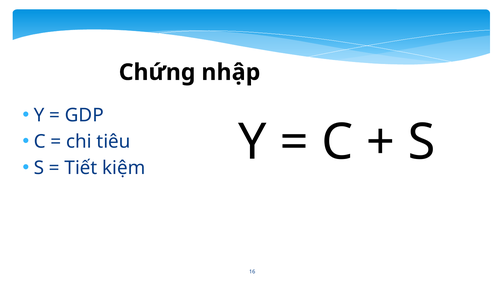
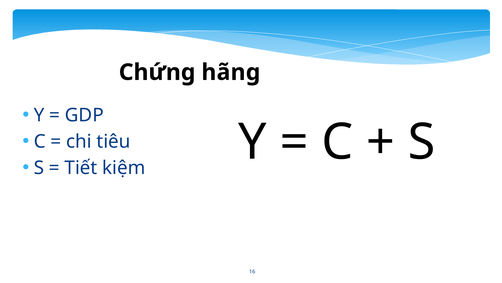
nhập: nhập -> hãng (231, 72)
